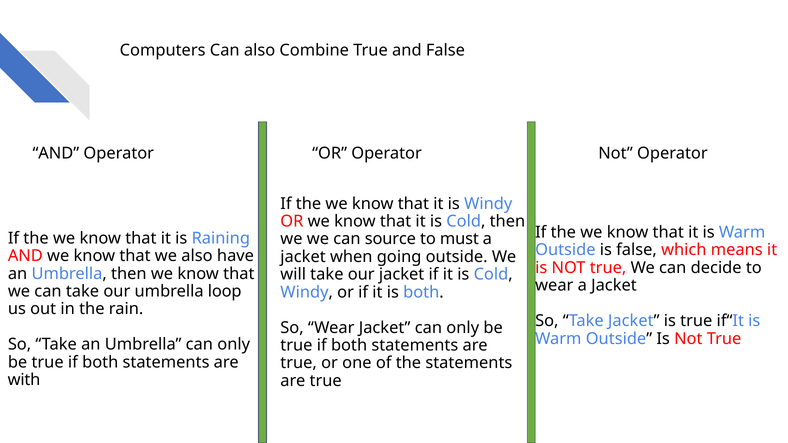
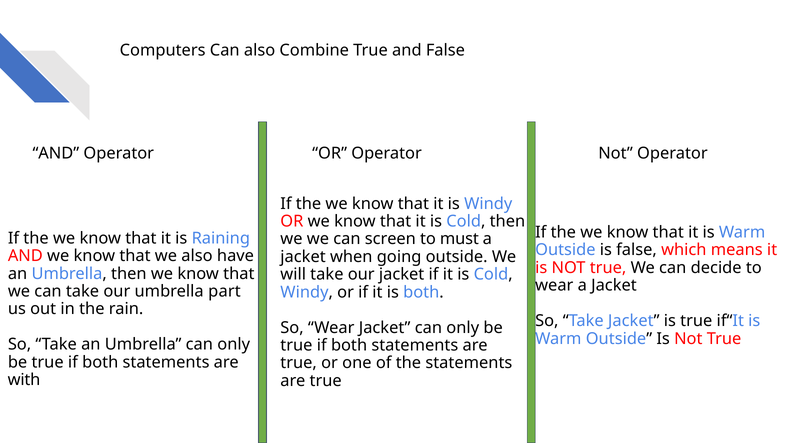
source: source -> screen (390, 239)
loop: loop -> part (225, 291)
